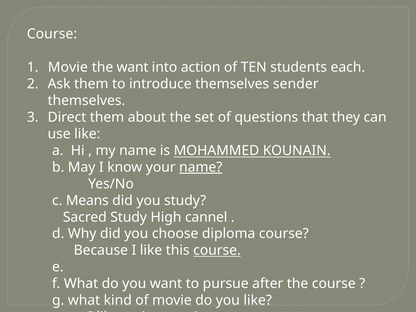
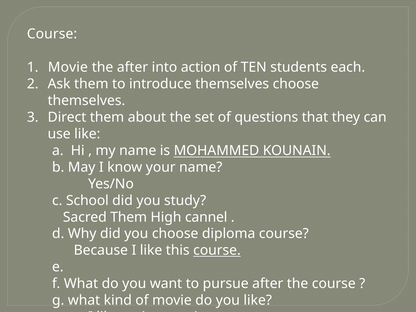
the want: want -> after (132, 67)
themselves sender: sender -> choose (296, 84)
name underline: present -> none (201, 167)
Means: Means -> School (87, 200)
Sacred Study: Study -> Them (129, 217)
